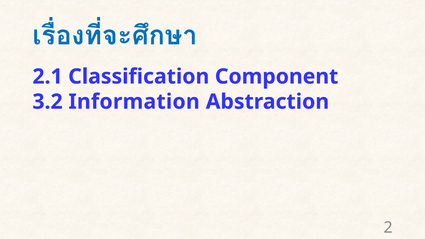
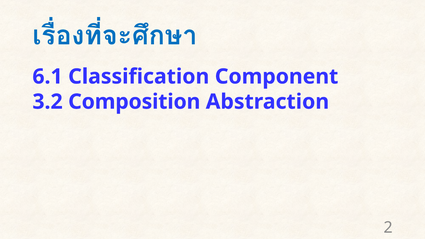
2.1: 2.1 -> 6.1 (48, 77)
Information: Information -> Composition (134, 102)
